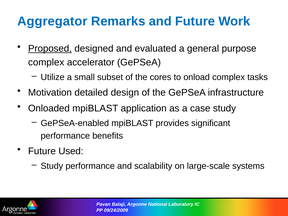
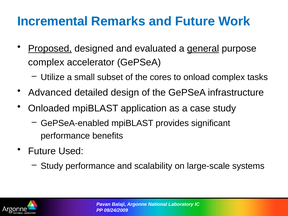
Aggregator: Aggregator -> Incremental (53, 21)
general underline: none -> present (203, 49)
Motivation: Motivation -> Advanced (50, 93)
